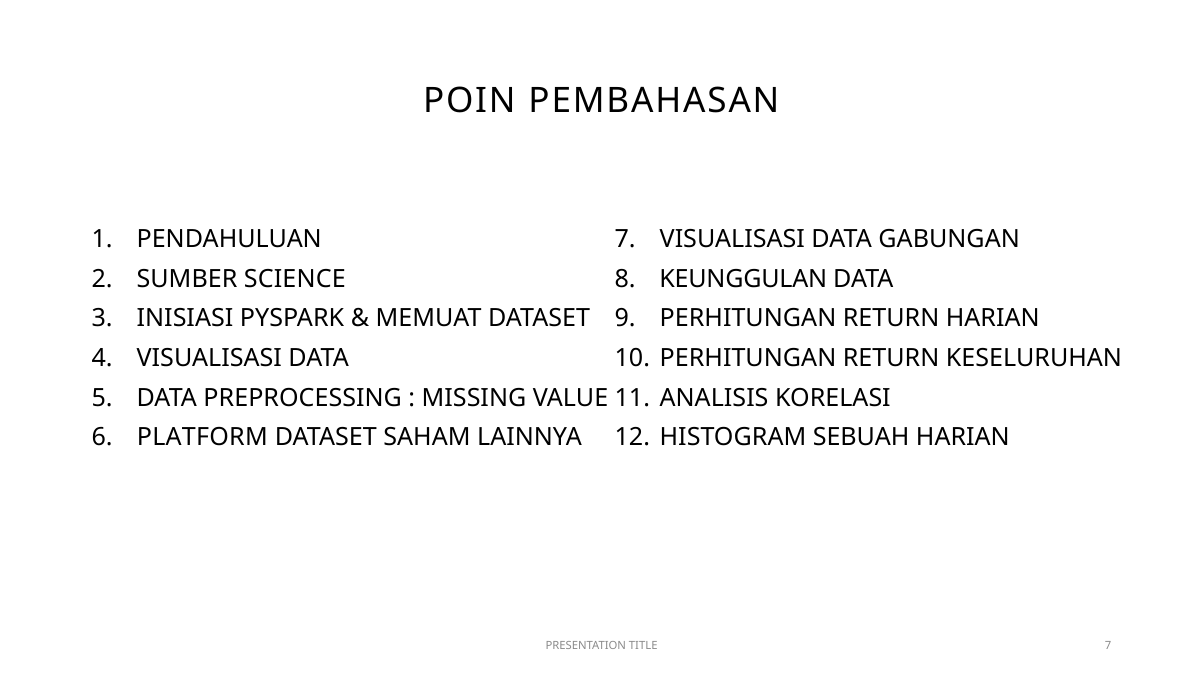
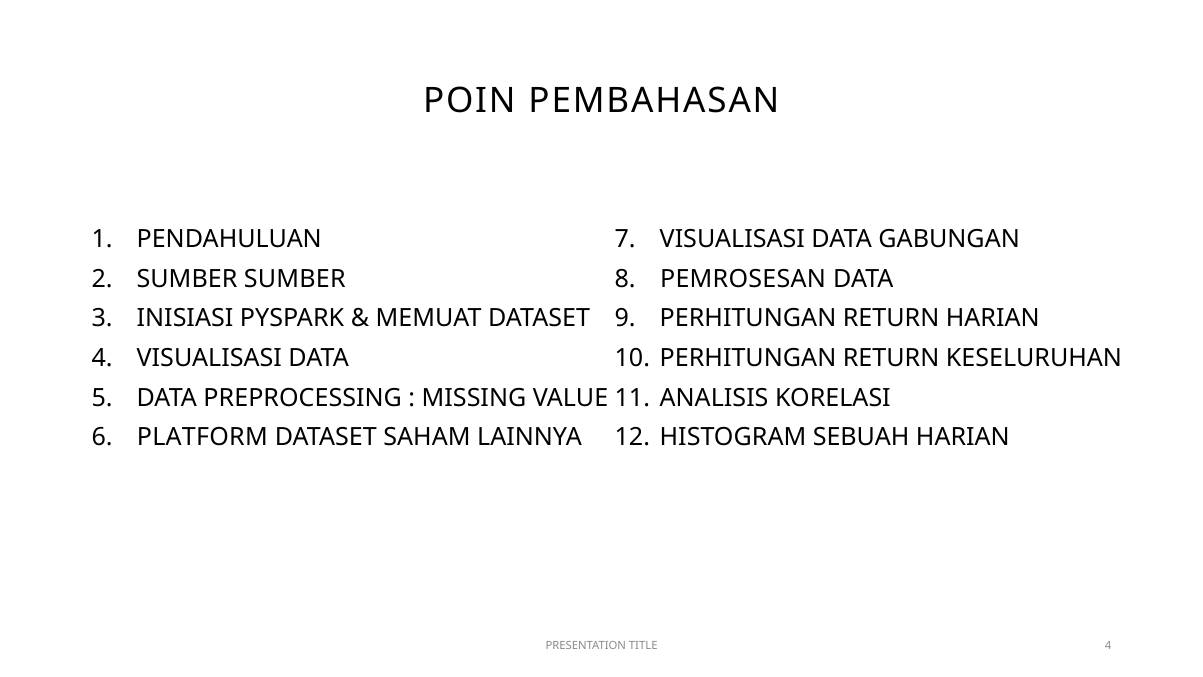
SUMBER SCIENCE: SCIENCE -> SUMBER (295, 279)
KEUNGGULAN: KEUNGGULAN -> PEMROSESAN (743, 279)
TITLE 7: 7 -> 4 (1108, 645)
